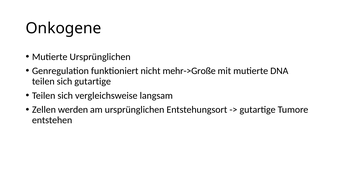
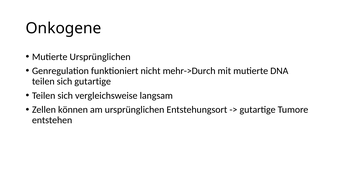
mehr->Große: mehr->Große -> mehr->Durch (189, 71)
werden: werden -> können (73, 110)
